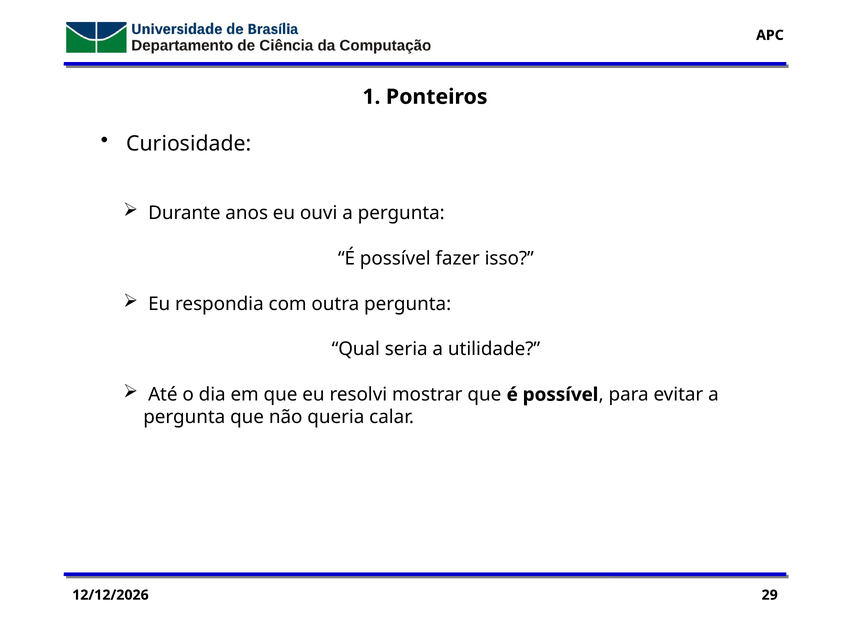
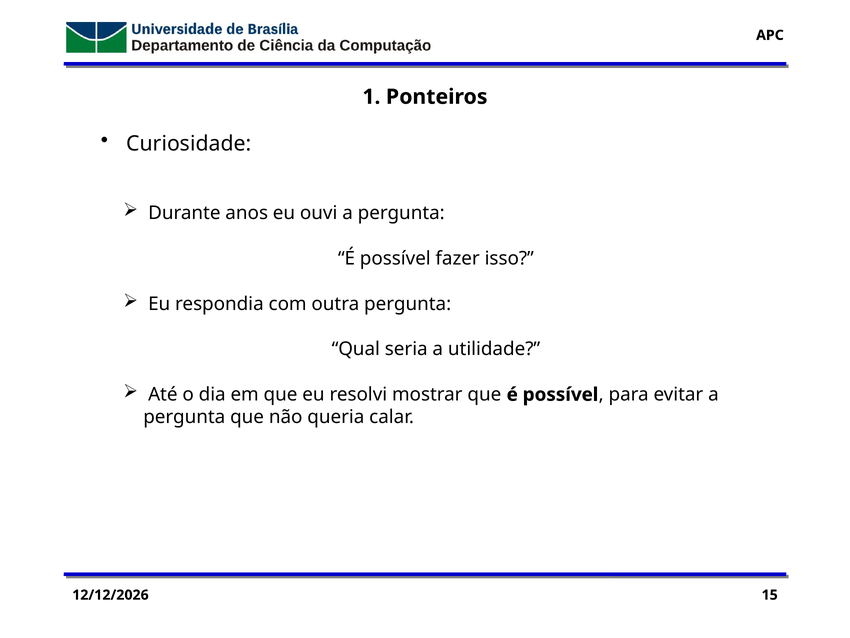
29: 29 -> 15 (770, 595)
